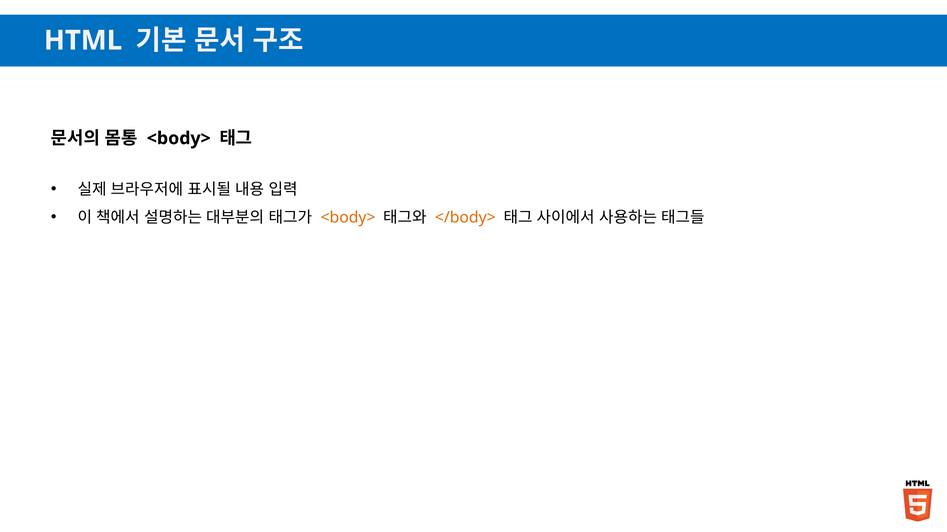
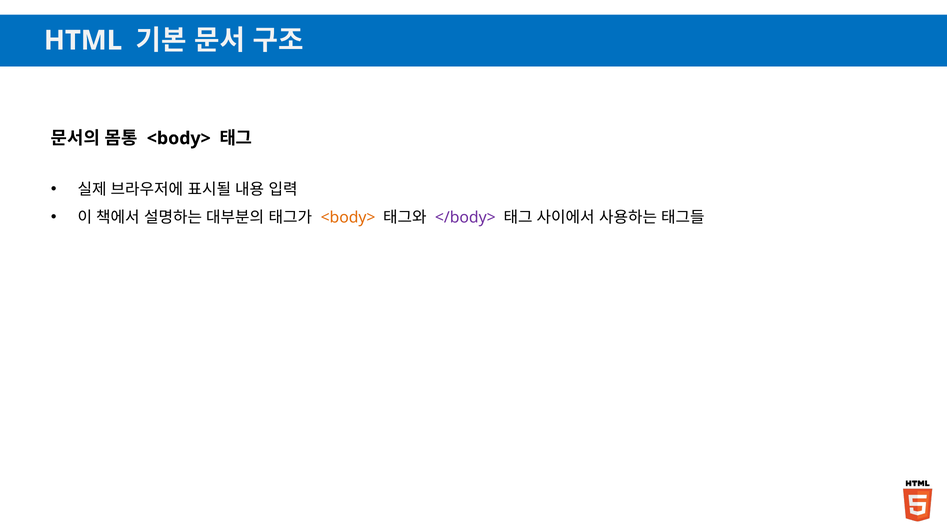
</body> colour: orange -> purple (465, 218)
